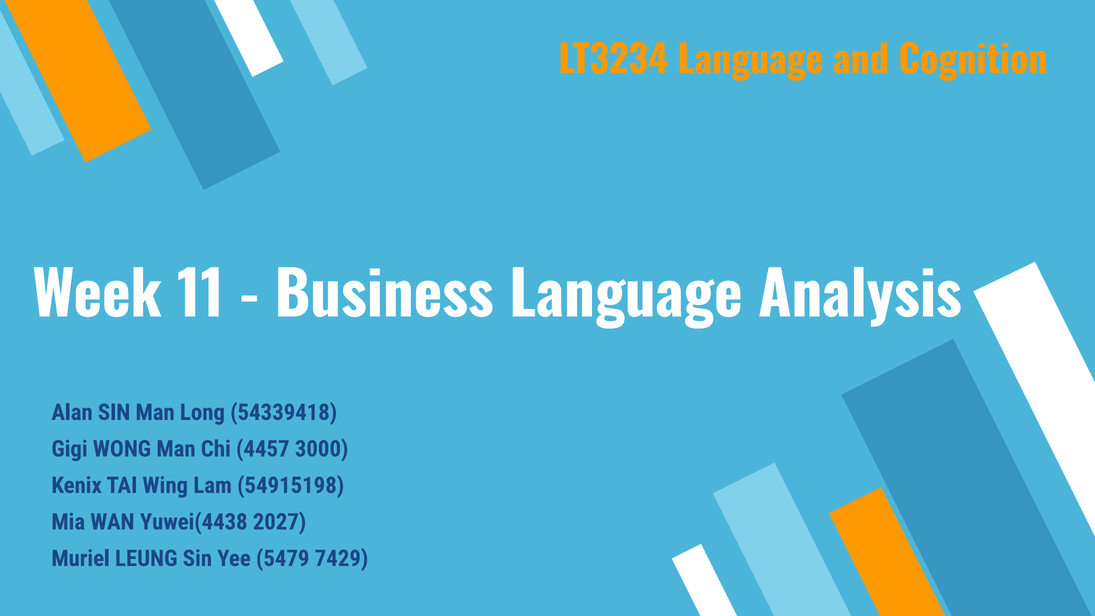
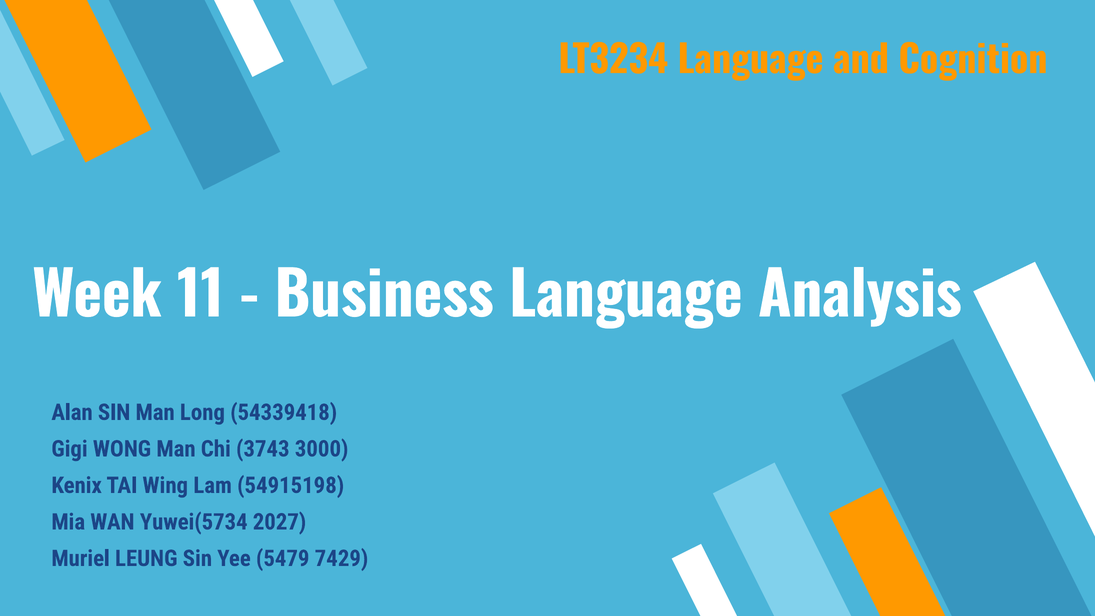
4457: 4457 -> 3743 (263, 449)
Yuwei(4438: Yuwei(4438 -> Yuwei(5734 (194, 522)
